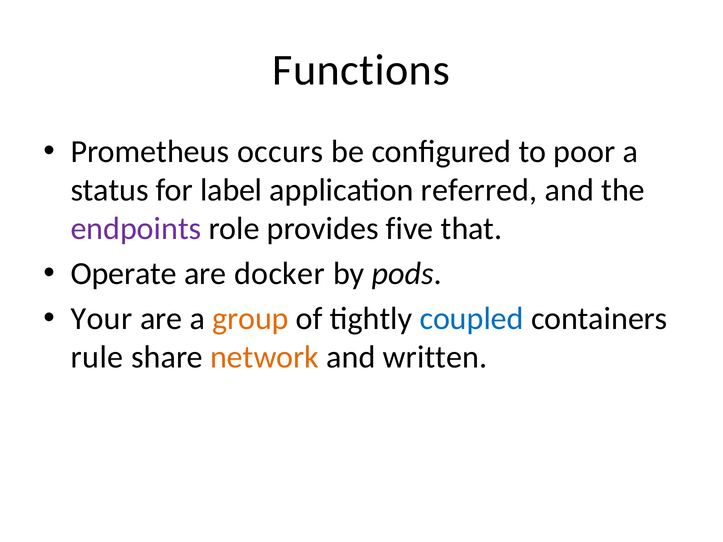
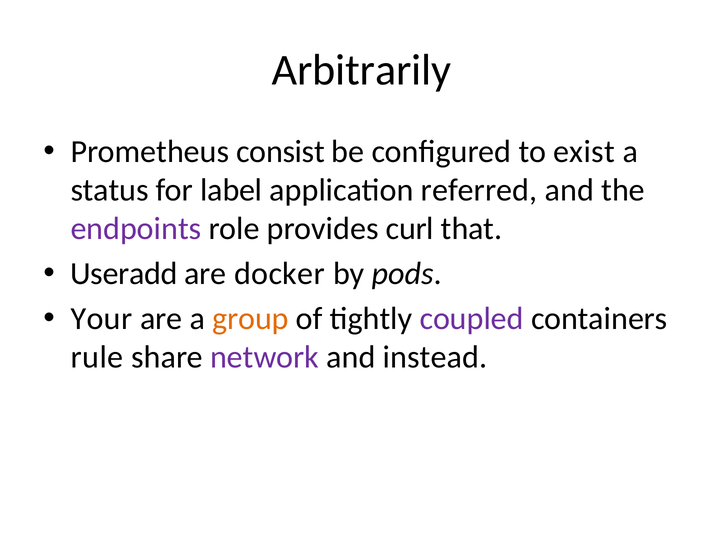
Functions: Functions -> Arbitrarily (361, 70)
occurs: occurs -> consist (281, 152)
poor: poor -> exist (584, 152)
five: five -> curl (410, 229)
Operate: Operate -> Useradd (124, 274)
coupled colour: blue -> purple (472, 319)
network colour: orange -> purple (265, 357)
written: written -> instead (435, 357)
